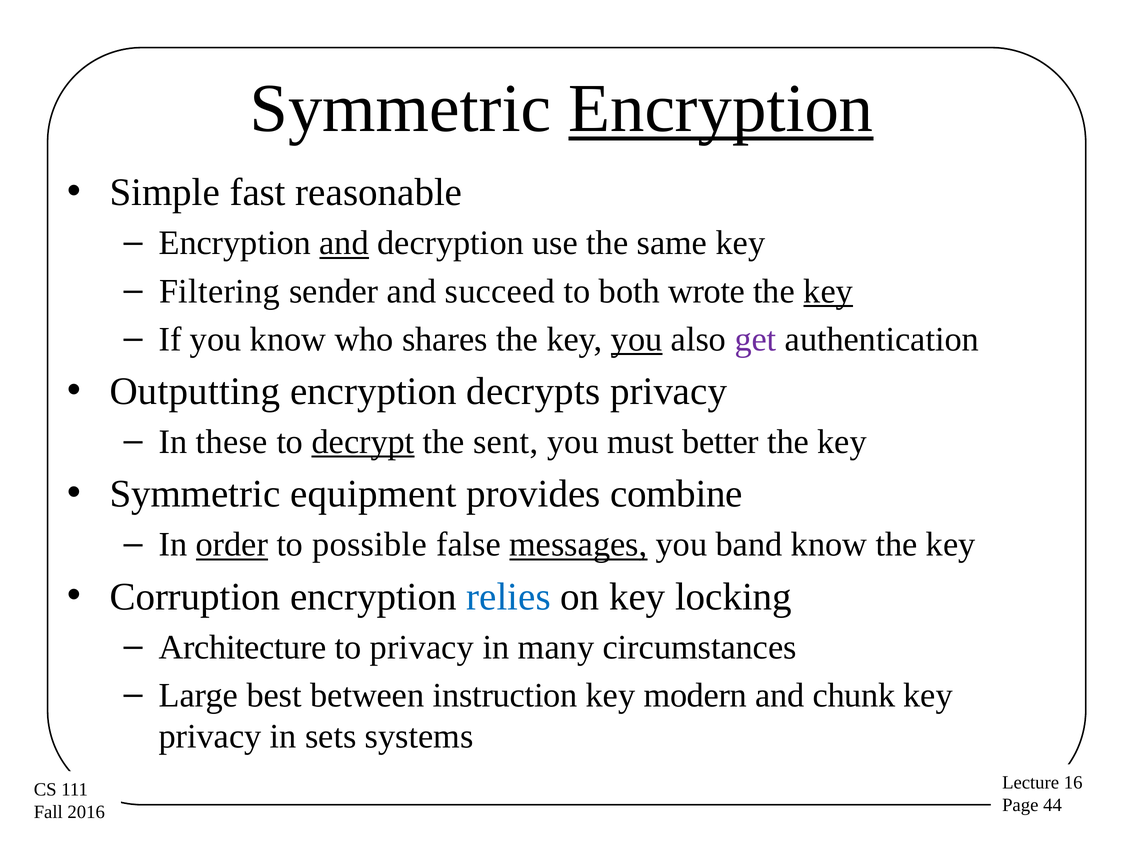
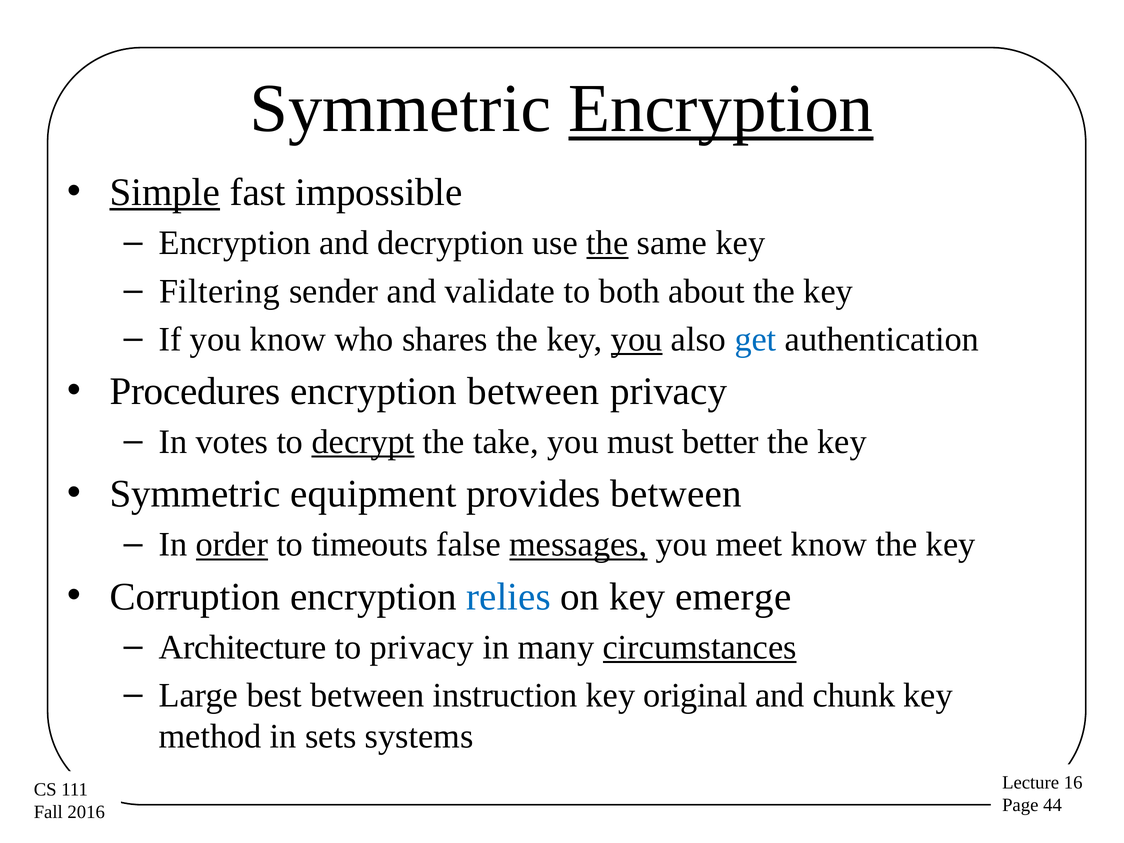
Simple underline: none -> present (165, 193)
reasonable: reasonable -> impossible (379, 193)
and underline: present -> none (344, 243)
the underline: none -> present (607, 243)
succeed: succeed -> validate (500, 291)
wrote: wrote -> about (706, 291)
key underline: present -> none (828, 291)
get colour: purple -> blue (756, 339)
Outputting: Outputting -> Procedures (195, 391)
encryption decrypts: decrypts -> between (533, 391)
these: these -> votes (232, 442)
sent: sent -> take (506, 442)
provides combine: combine -> between (676, 494)
possible: possible -> timeouts (370, 545)
band: band -> meet (749, 545)
locking: locking -> emerge (733, 597)
circumstances underline: none -> present (700, 647)
modern: modern -> original (695, 695)
privacy: privacy -> method (210, 736)
